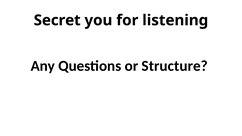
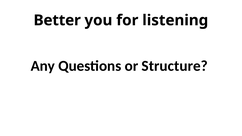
Secret: Secret -> Better (57, 20)
